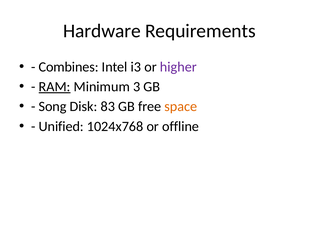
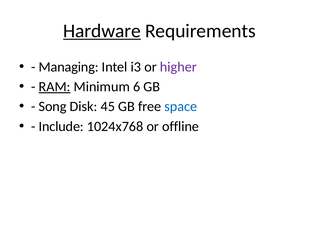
Hardware underline: none -> present (102, 31)
Combines: Combines -> Managing (69, 67)
3: 3 -> 6 (137, 87)
83: 83 -> 45 (108, 107)
space colour: orange -> blue (181, 107)
Unified: Unified -> Include (61, 126)
